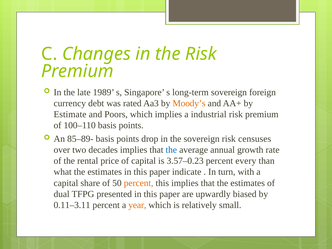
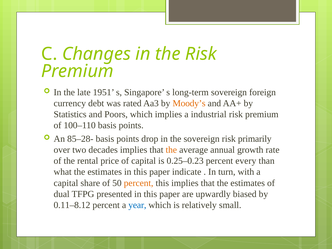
1989: 1989 -> 1951 (104, 92)
Estimate: Estimate -> Statistics (70, 114)
85–89-: 85–89- -> 85–28- (80, 139)
censuses: censuses -> primarily (255, 139)
the colour: blue -> orange (171, 150)
3.57–0.23: 3.57–0.23 -> 0.25–0.23 (185, 161)
0.11–3.11: 0.11–3.11 -> 0.11–8.12 (72, 205)
year colour: orange -> blue (137, 205)
